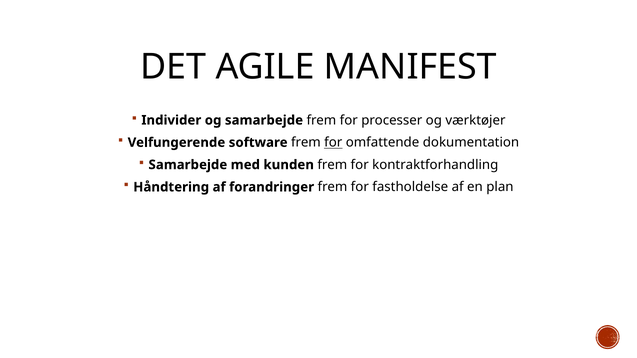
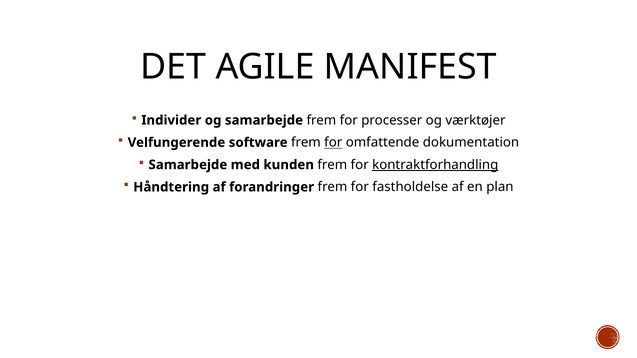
kontraktforhandling underline: none -> present (435, 165)
